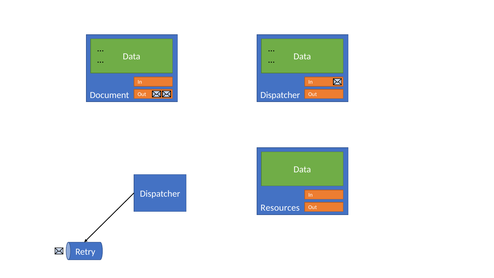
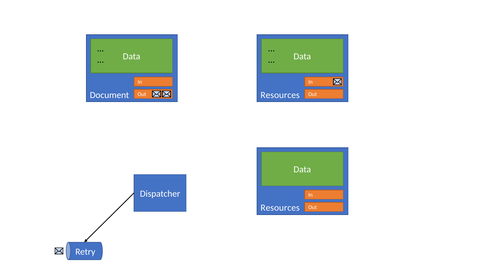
Dispatcher: Dispatcher -> Resources (280, 95)
